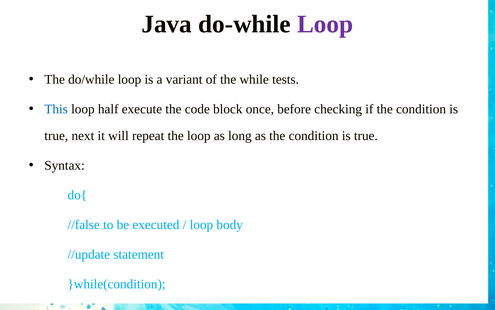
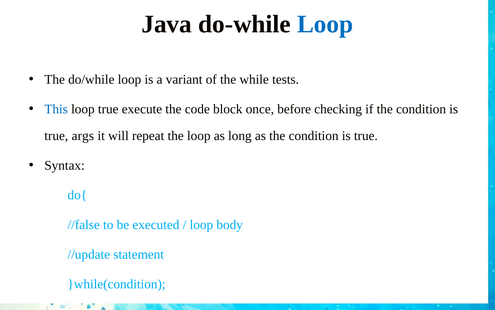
Loop colour: purple -> blue (325, 24)
loop half: half -> true (108, 109)
next: next -> args (83, 136)
